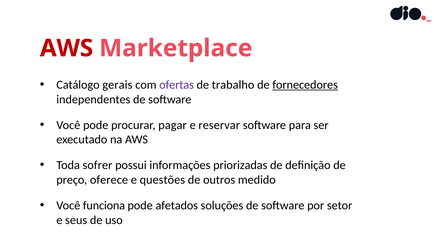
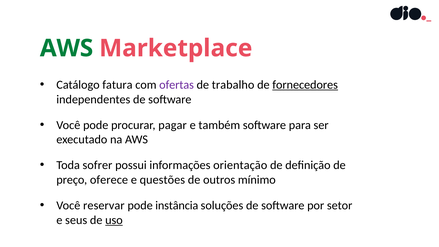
AWS colour: red -> green (67, 48)
gerais: gerais -> fatura (117, 85)
reservar: reservar -> também (219, 125)
priorizadas: priorizadas -> orientação (240, 165)
medido: medido -> mínimo (257, 180)
funciona: funciona -> reservar (104, 205)
afetados: afetados -> instância (177, 205)
uso underline: none -> present (114, 220)
